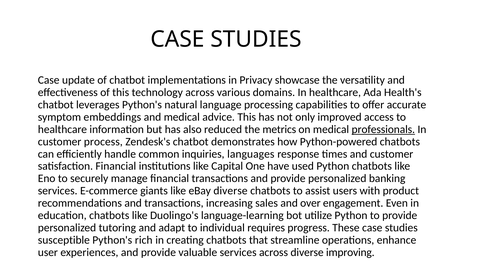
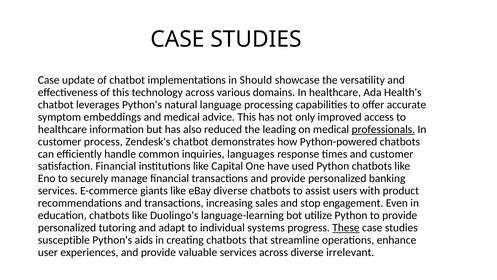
Privacy: Privacy -> Should (256, 80)
metrics: metrics -> leading (279, 129)
over: over -> stop (310, 203)
requires: requires -> systems (266, 227)
These underline: none -> present (346, 227)
rich: rich -> aids (144, 240)
improving: improving -> irrelevant (350, 252)
